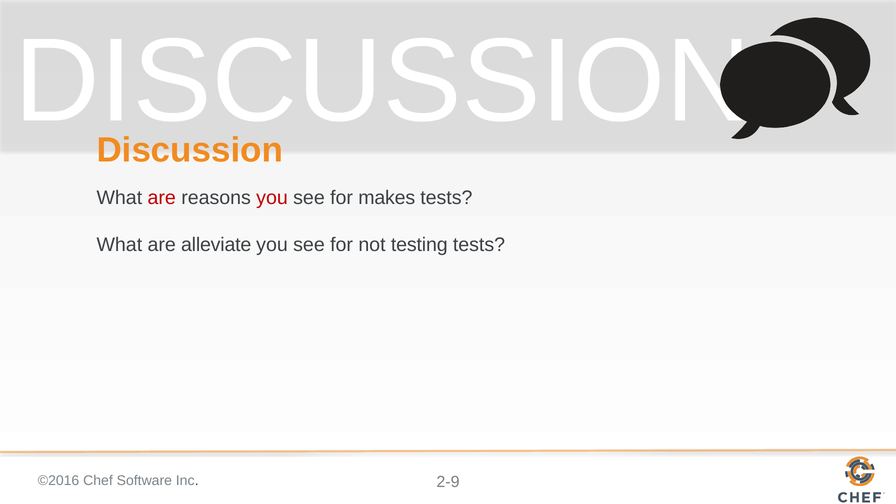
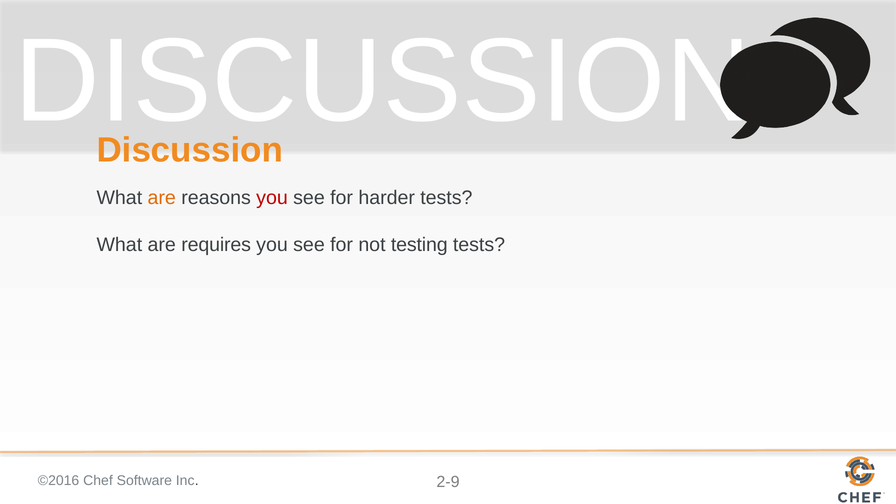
are colour: red -> orange (162, 198)
makes: makes -> harder (387, 198)
alleviate: alleviate -> requires (216, 245)
